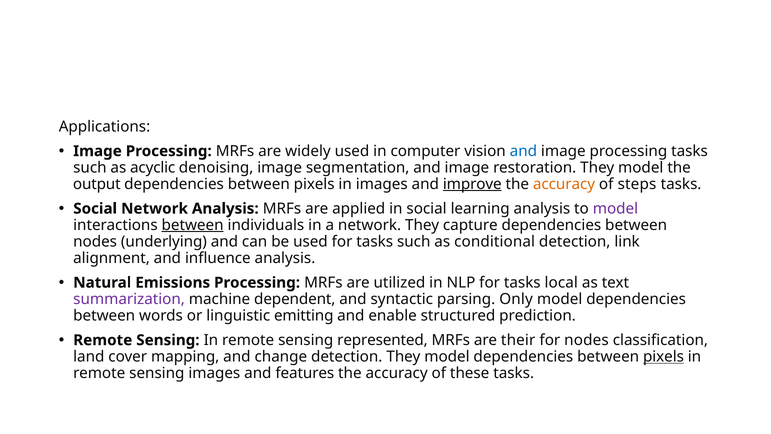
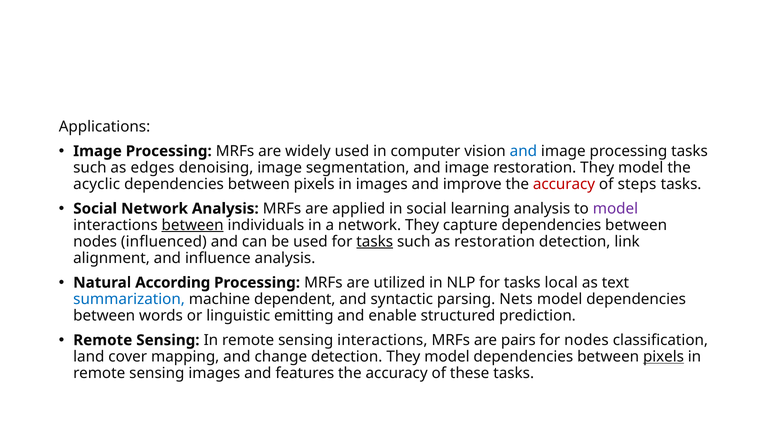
acyclic: acyclic -> edges (153, 167)
output: output -> acyclic (97, 184)
improve underline: present -> none (472, 184)
accuracy colour: orange -> red (564, 184)
underlying: underlying -> influenced (164, 241)
tasks underline: none -> present (375, 241)
as conditional: conditional -> restoration (495, 241)
Emissions: Emissions -> According (173, 282)
summarization colour: purple -> blue (129, 299)
Only: Only -> Nets (516, 299)
sensing represented: represented -> interactions (382, 340)
their: their -> pairs (518, 340)
